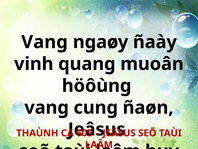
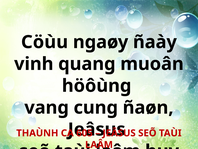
Vang: Vang -> Cöùu (45, 42)
